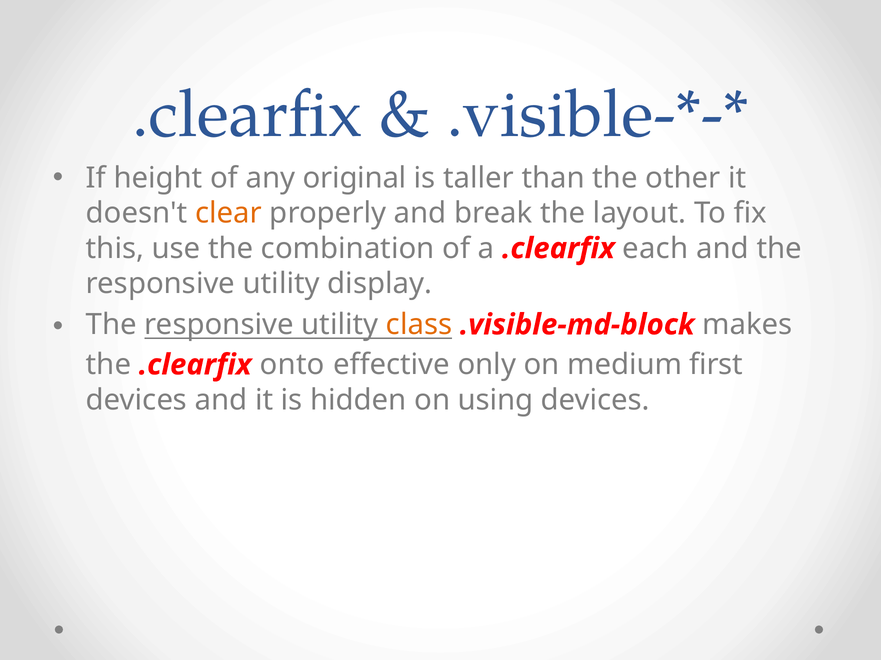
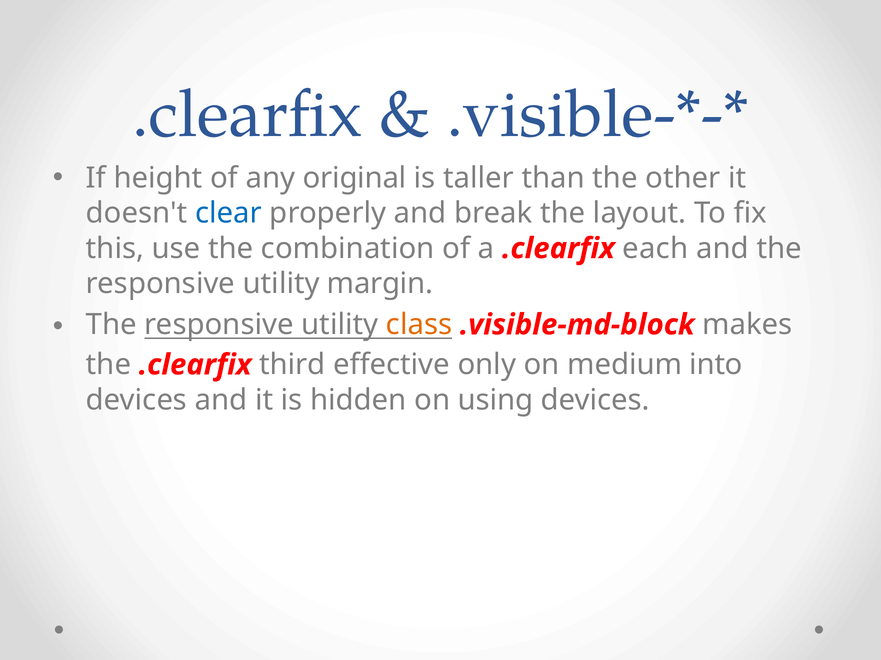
clear colour: orange -> blue (228, 214)
display: display -> margin (380, 284)
onto: onto -> third (292, 365)
first: first -> into (716, 365)
